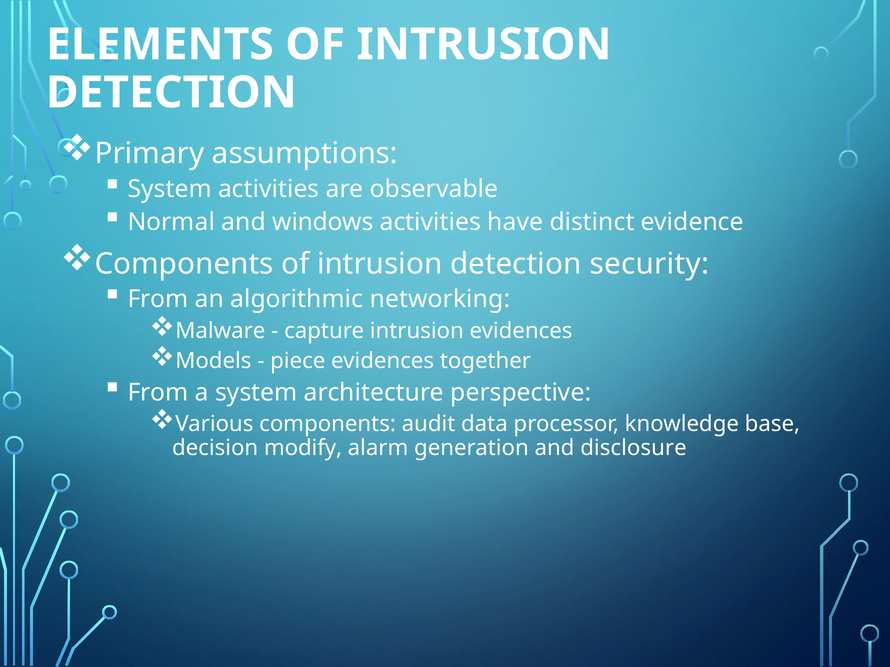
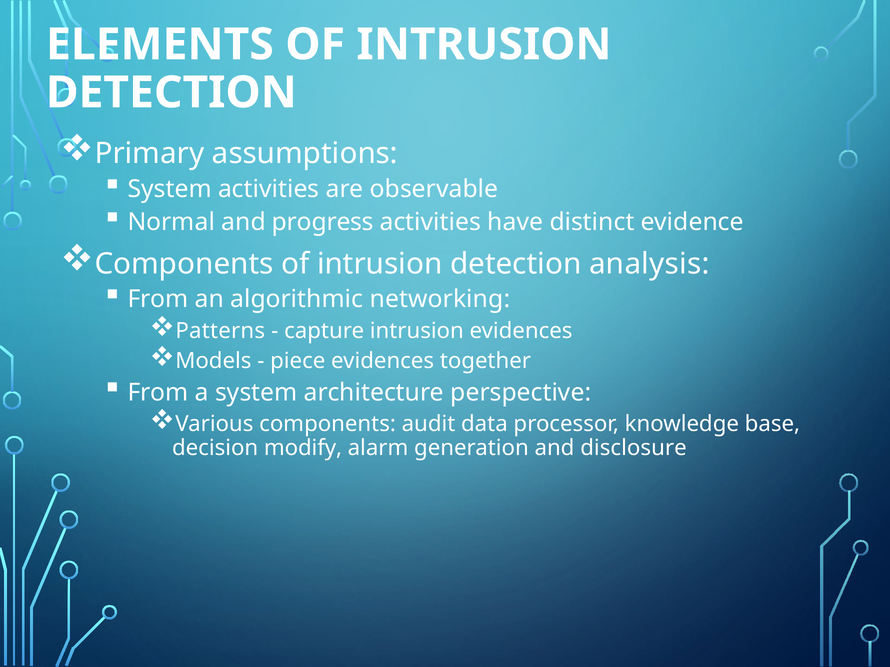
windows: windows -> progress (323, 222)
security: security -> analysis (649, 264)
Malware: Malware -> Patterns (220, 331)
